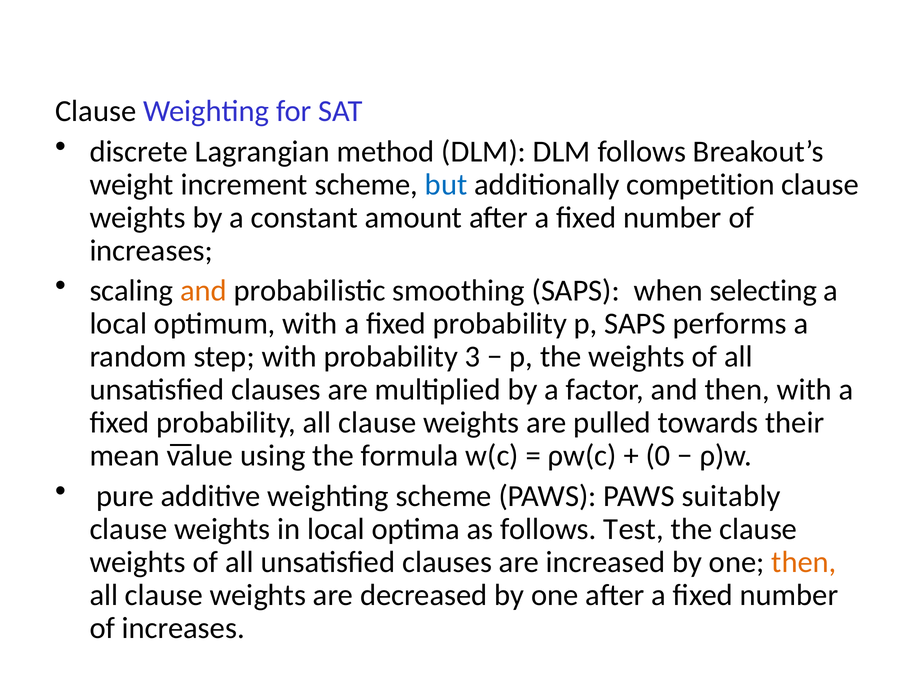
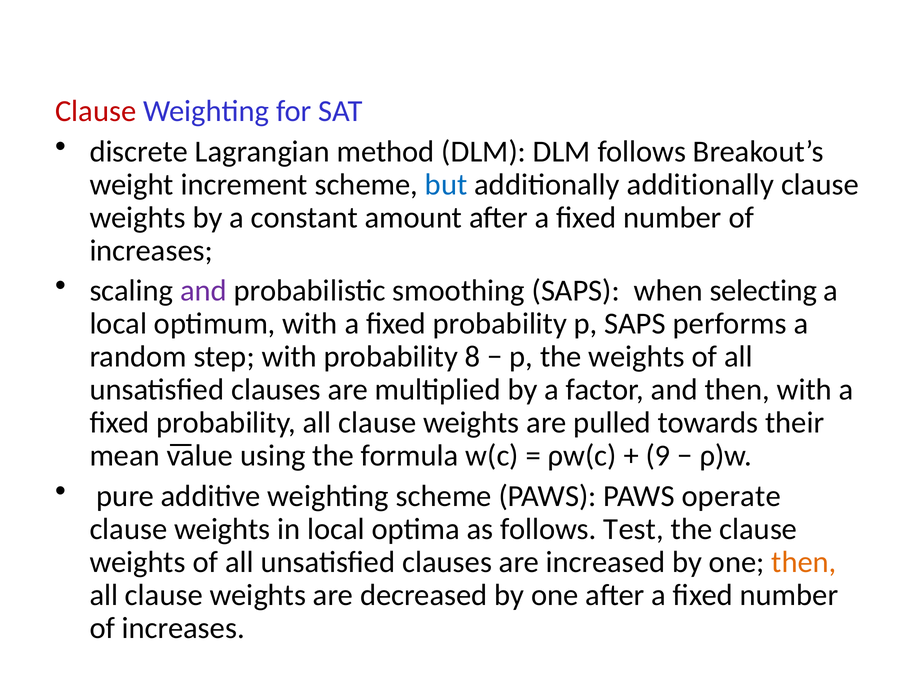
Clause colour: black -> red (96, 111)
additionally competition: competition -> additionally (700, 185)
and colour: orange -> purple (204, 291)
3: 3 -> 8 (473, 357)
0: 0 -> 9 (658, 456)
suitably: suitably -> operate (731, 497)
